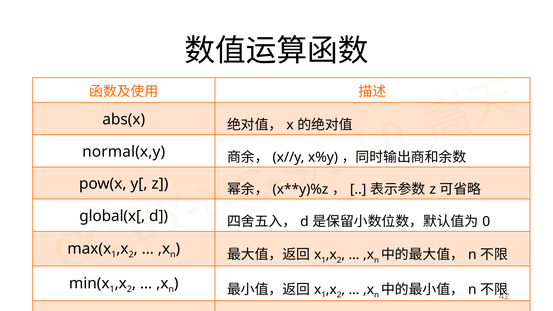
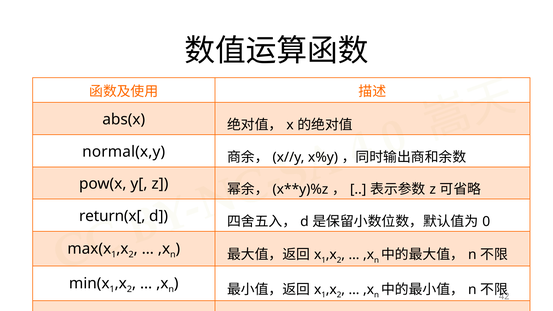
global(x[: global(x[ -> return(x[ (112, 216)
